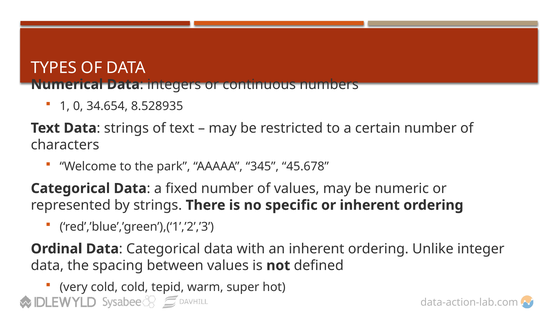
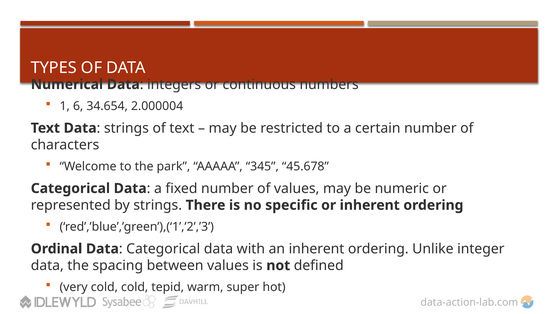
0: 0 -> 6 (78, 106)
8.528935: 8.528935 -> 2.000004 (157, 106)
